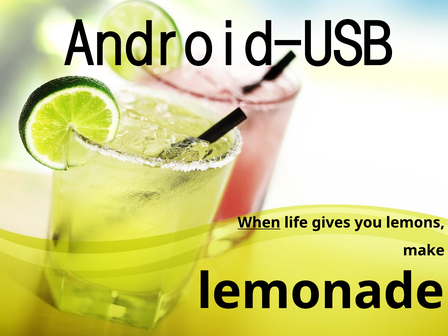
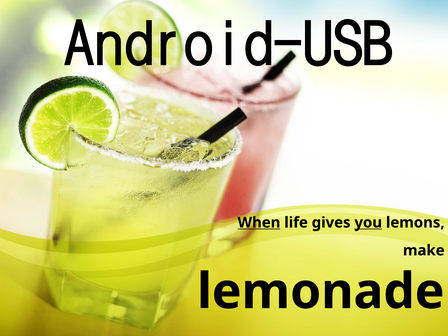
you underline: none -> present (368, 223)
